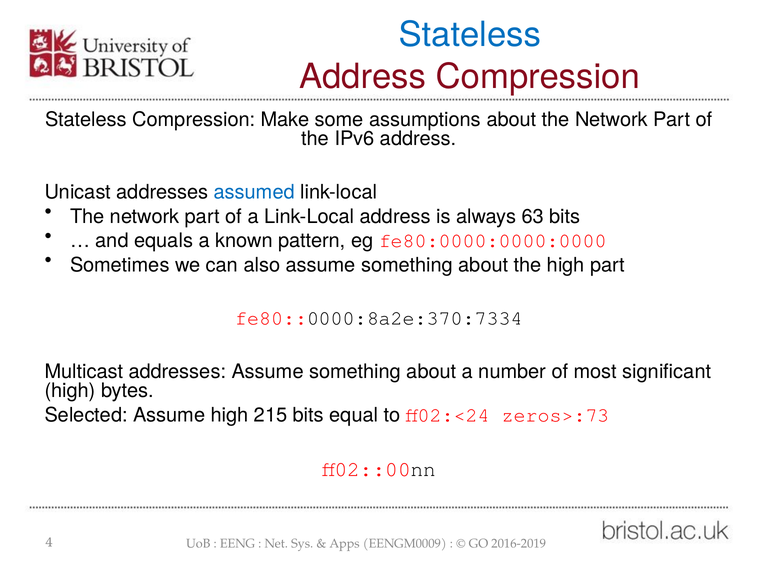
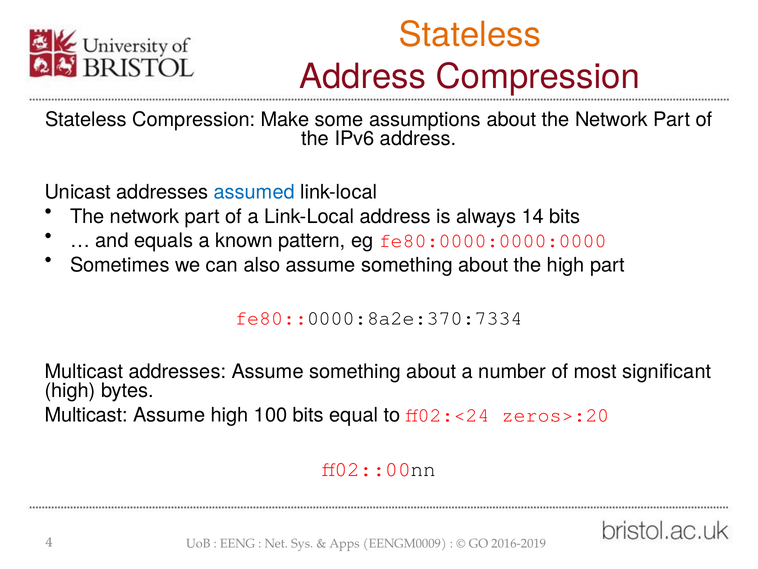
Stateless colour: blue -> orange (470, 35)
63: 63 -> 14 (533, 216)
Selected: Selected -> Multicast (86, 415)
215: 215 -> 100 (271, 415)
zeros>:73: zeros>:73 -> zeros>:20 (556, 415)
